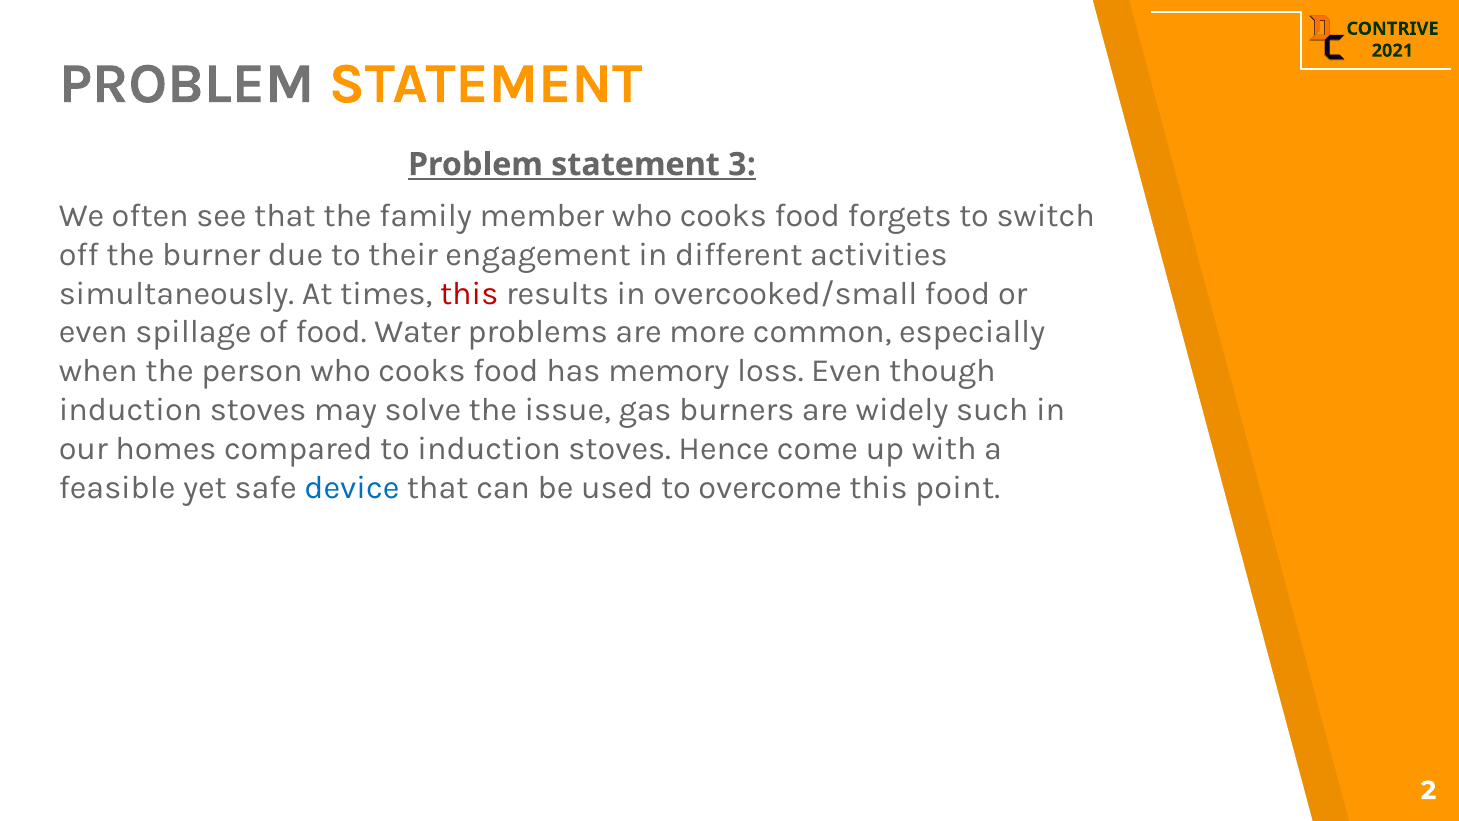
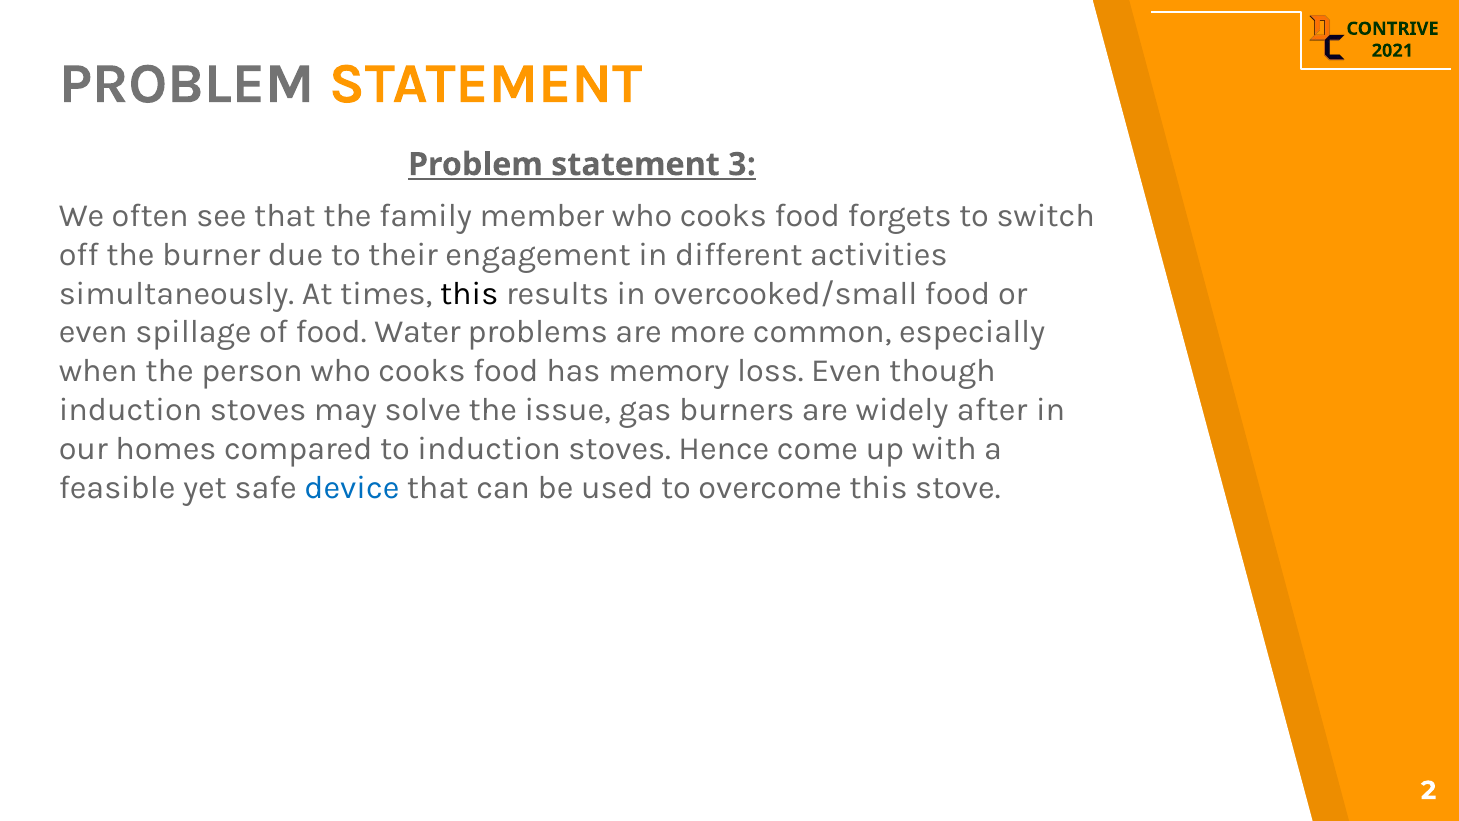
this colour: red -> black (469, 293)
such: such -> after (992, 410)
point: point -> stove (958, 488)
